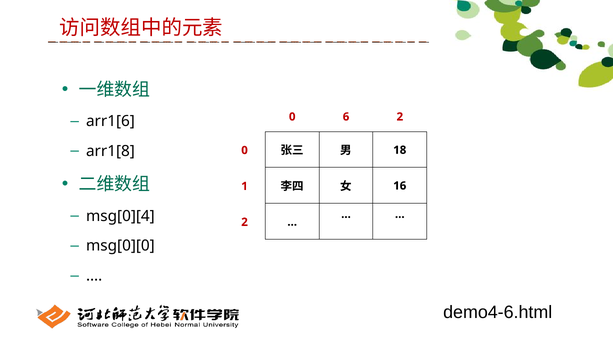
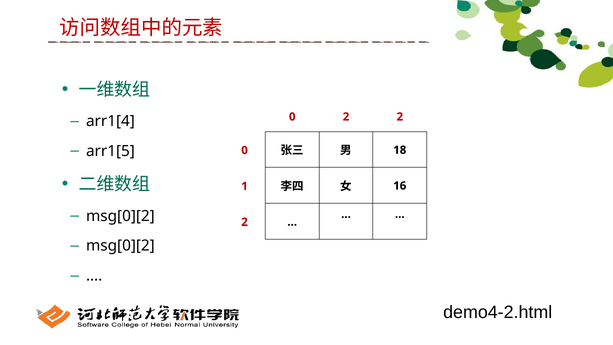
arr1[6: arr1[6 -> arr1[4 (110, 121)
0 6: 6 -> 2 (346, 117)
arr1[8: arr1[8 -> arr1[5 (110, 151)
msg[0][4: msg[0][4 -> msg[0][2 (120, 216)
msg[0][0: msg[0][0 -> msg[0][2 (120, 246)
demo4-6.html: demo4-6.html -> demo4-2.html (498, 312)
